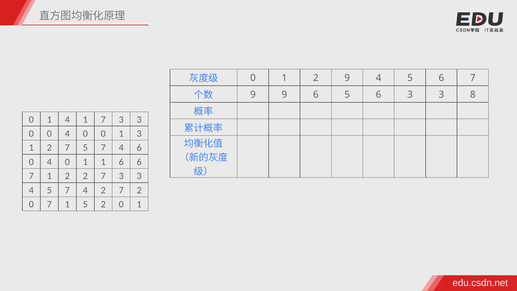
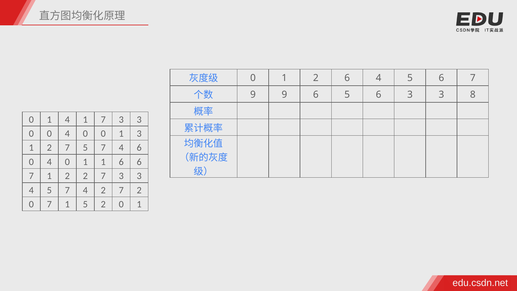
2 9: 9 -> 6 (347, 78)
